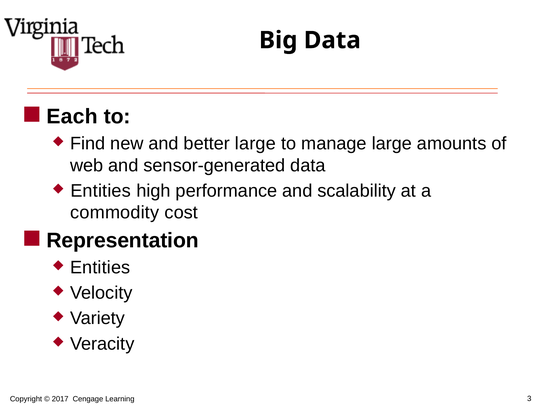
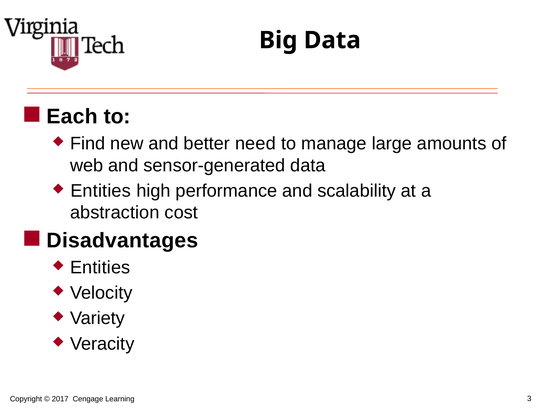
better large: large -> need (255, 143)
commodity: commodity -> abstraction (115, 212)
Representation: Representation -> Disadvantages (122, 240)
